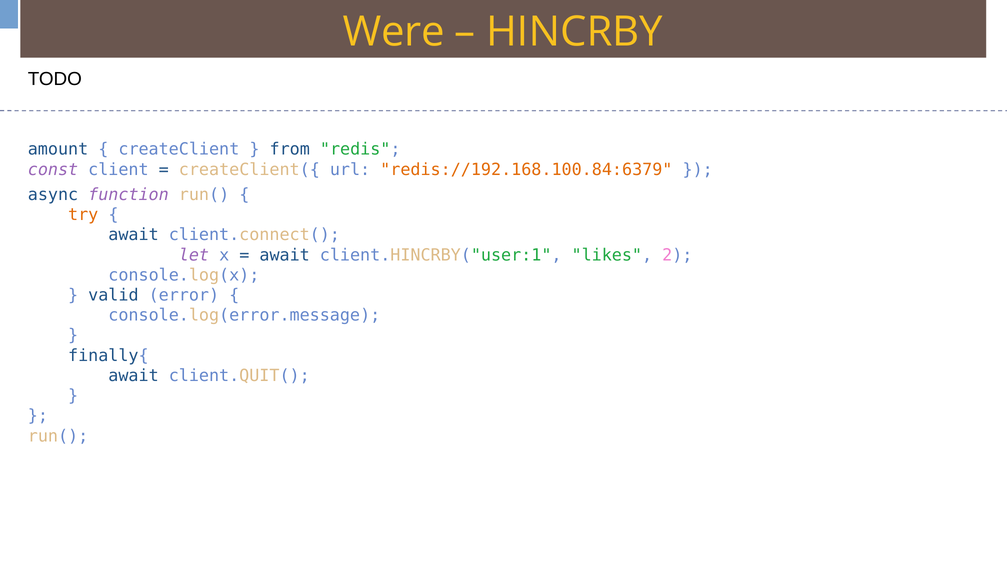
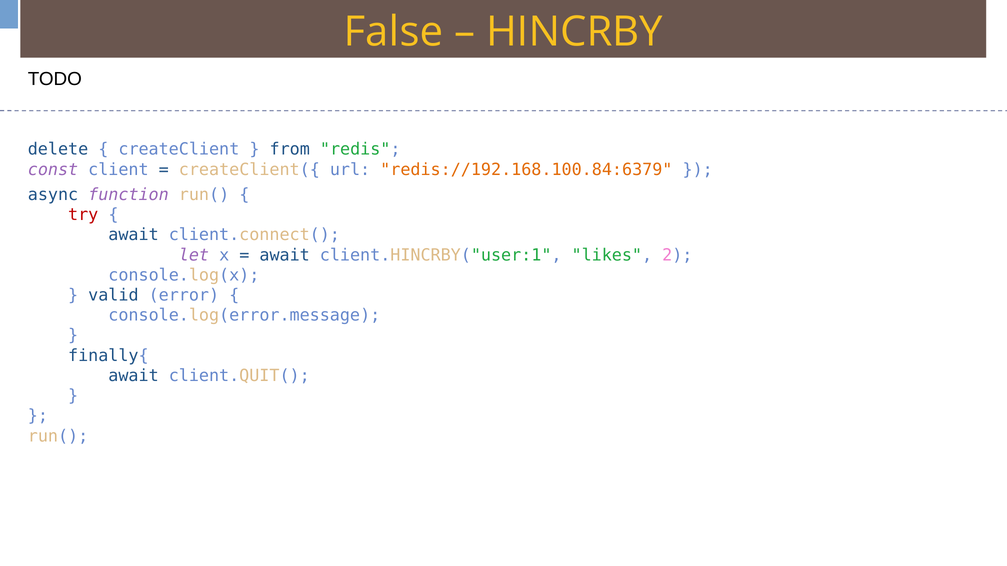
Were: Were -> False (393, 32)
amount: amount -> delete (58, 149)
try colour: orange -> red (83, 215)
